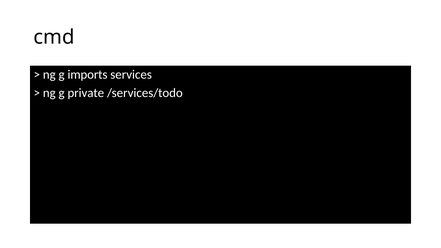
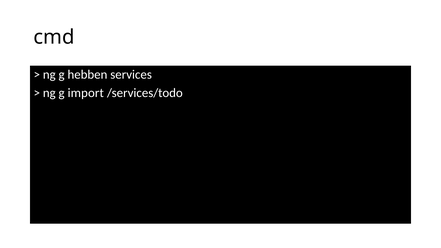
imports: imports -> hebben (87, 75)
private: private -> import (86, 93)
